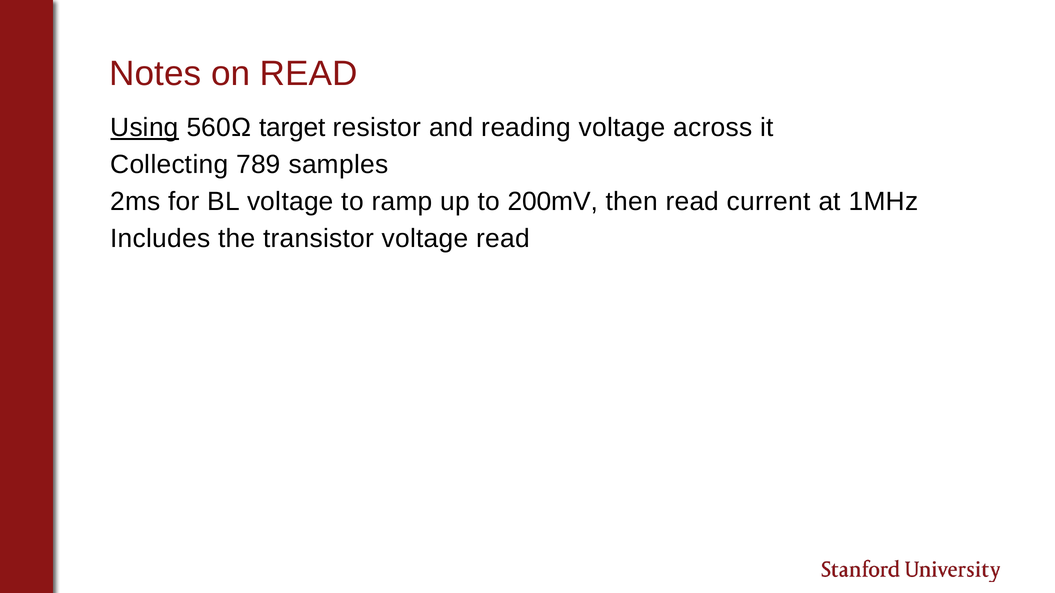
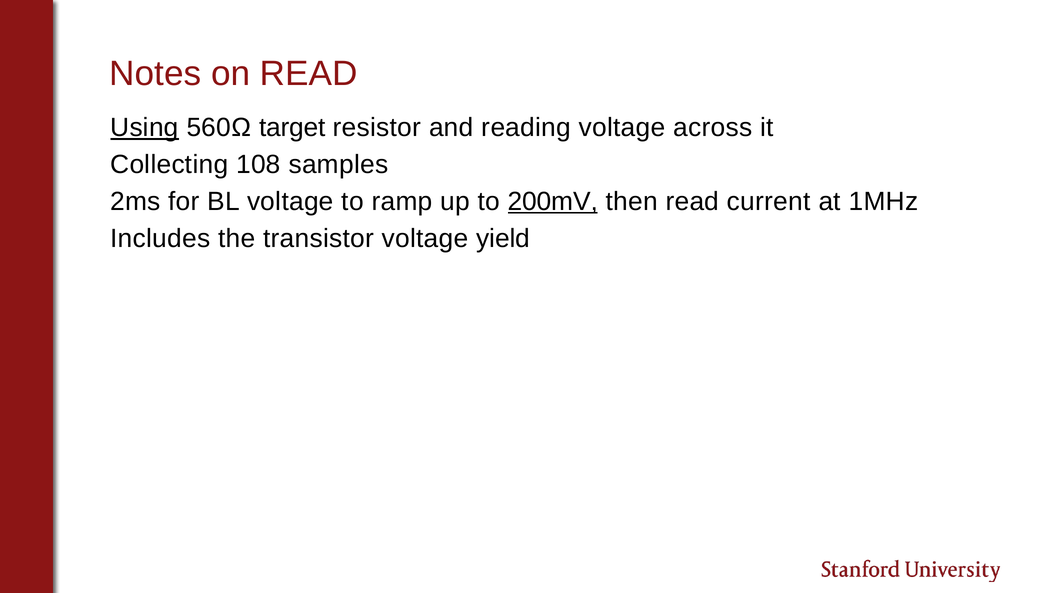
789: 789 -> 108 (258, 165)
200mV underline: none -> present (553, 202)
voltage read: read -> yield (503, 239)
